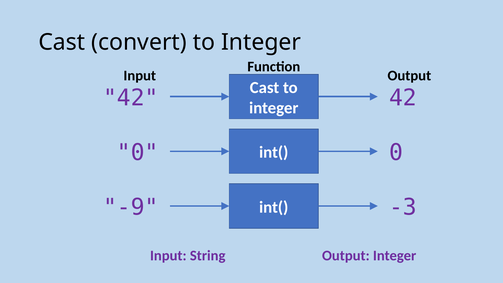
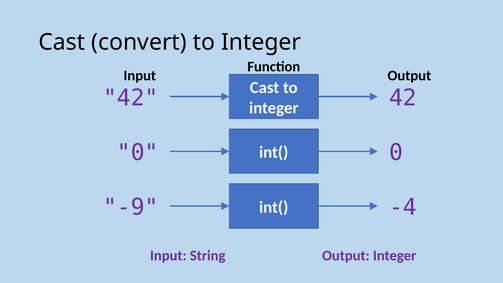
-3: -3 -> -4 (403, 207)
